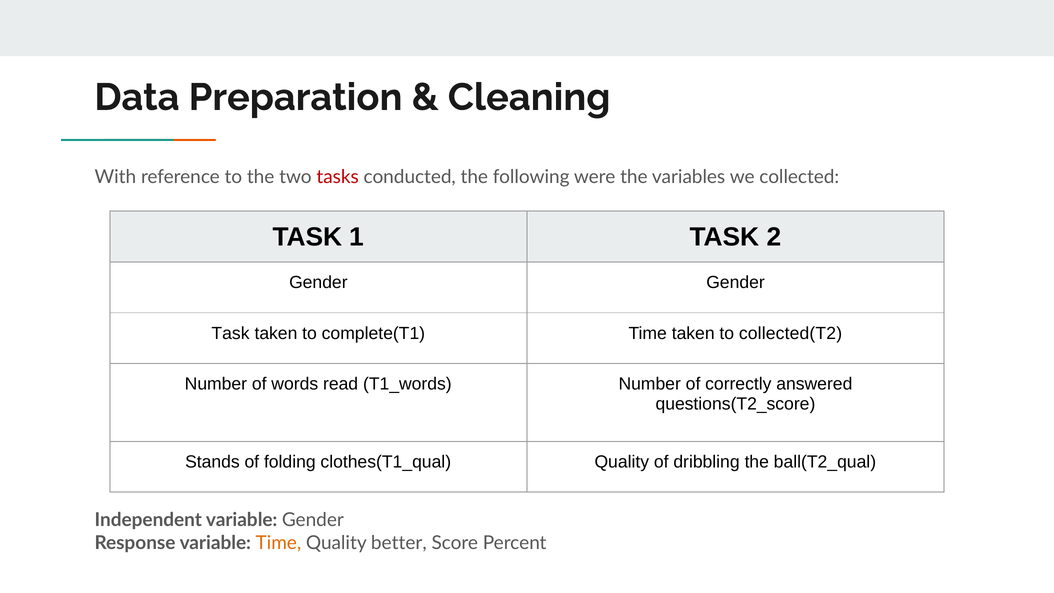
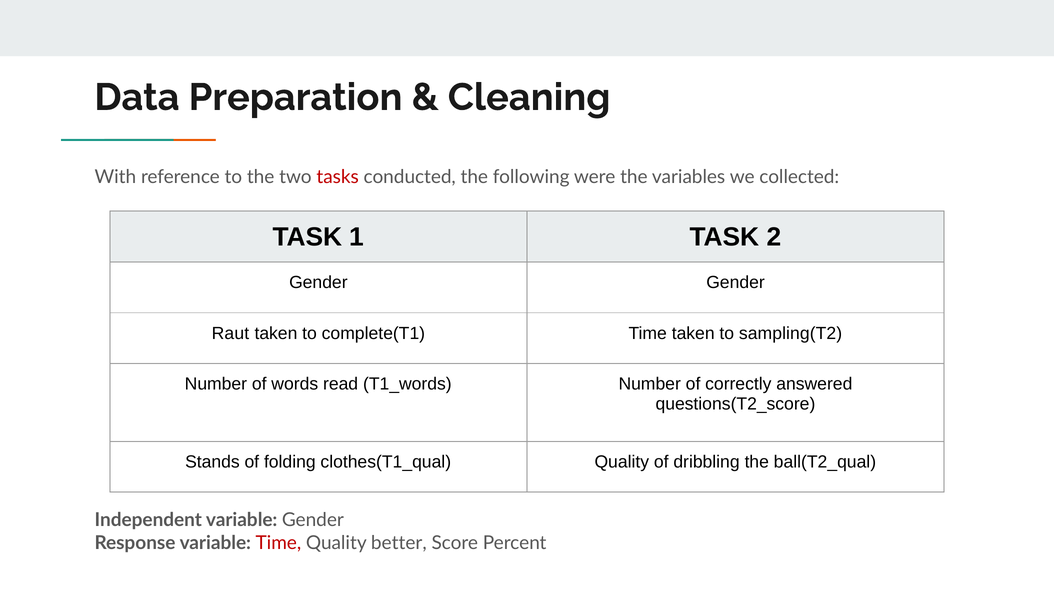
Task: Task -> Raut (230, 333)
collected(T2: collected(T2 -> sampling(T2 (791, 333)
Time colour: orange -> red (278, 543)
